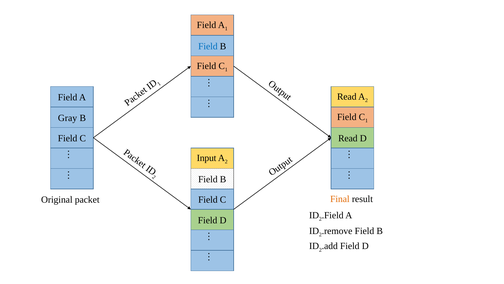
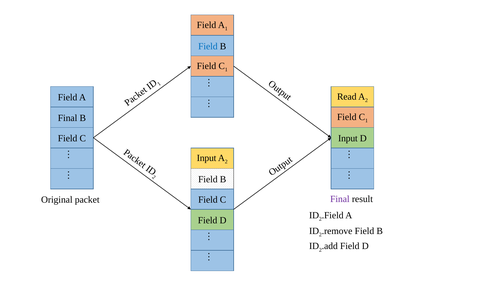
Gray: Gray -> Final (68, 118)
Read: Read -> Input (348, 138)
Final colour: orange -> purple (340, 199)
